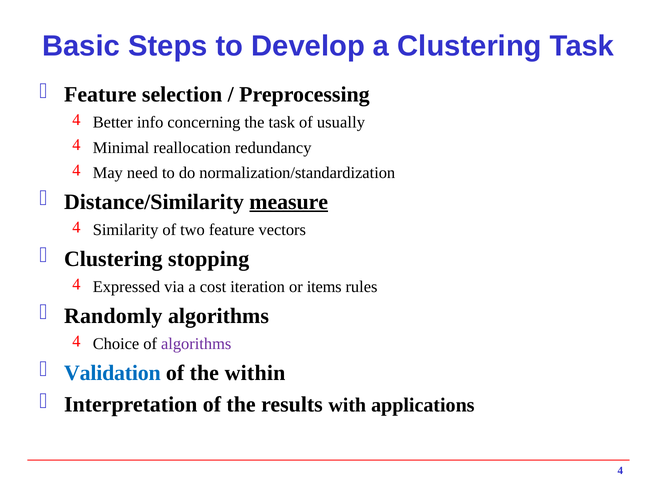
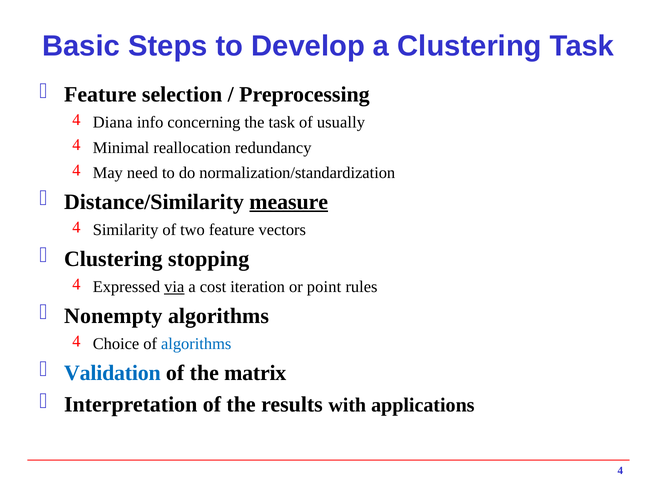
Better: Better -> Diana (113, 122)
via underline: none -> present (174, 287)
items: items -> point (324, 287)
Randomly: Randomly -> Nonempty (113, 316)
algorithms colour: purple -> blue (196, 344)
within: within -> matrix (255, 373)
